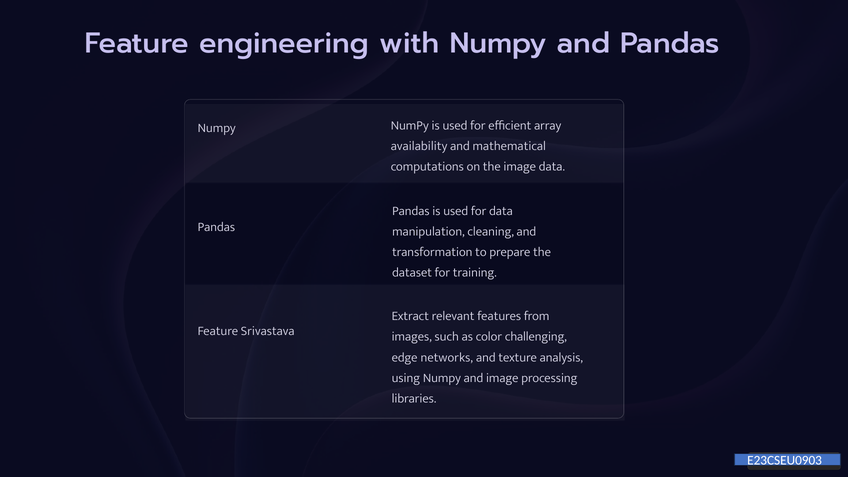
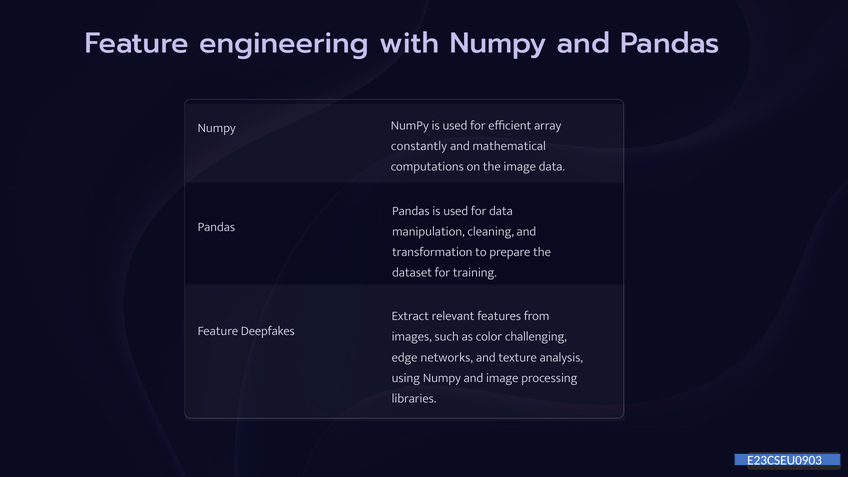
availability: availability -> constantly (419, 146)
Srivastava: Srivastava -> Deepfakes (268, 331)
